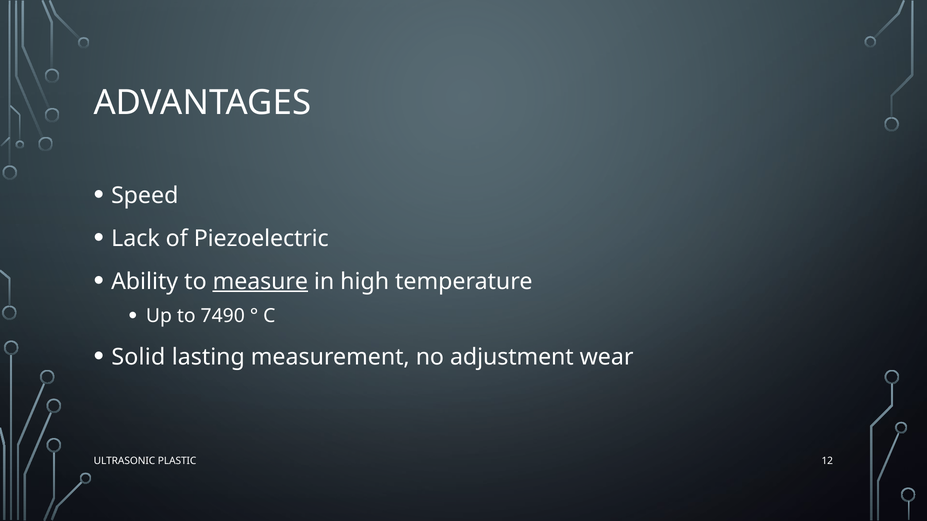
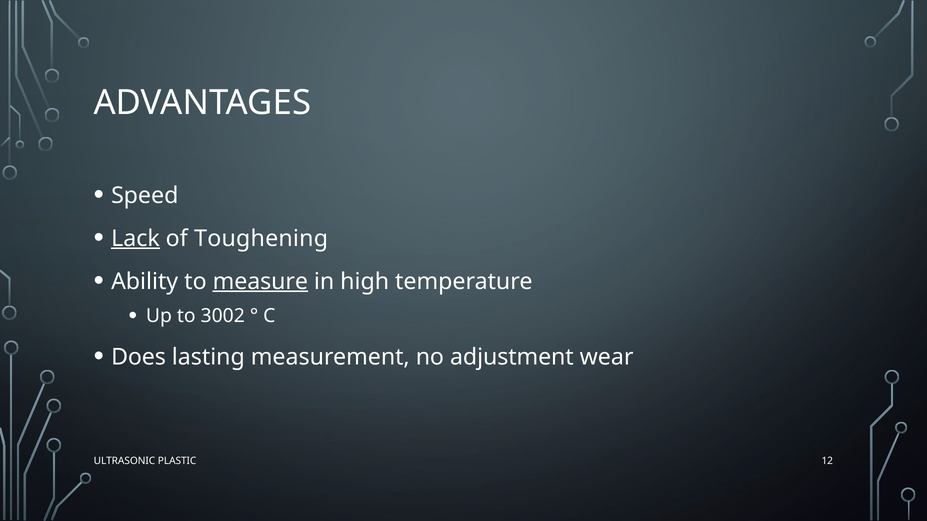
Lack underline: none -> present (135, 239)
Piezoelectric: Piezoelectric -> Toughening (261, 239)
7490: 7490 -> 3002 (223, 316)
Solid: Solid -> Does (139, 357)
